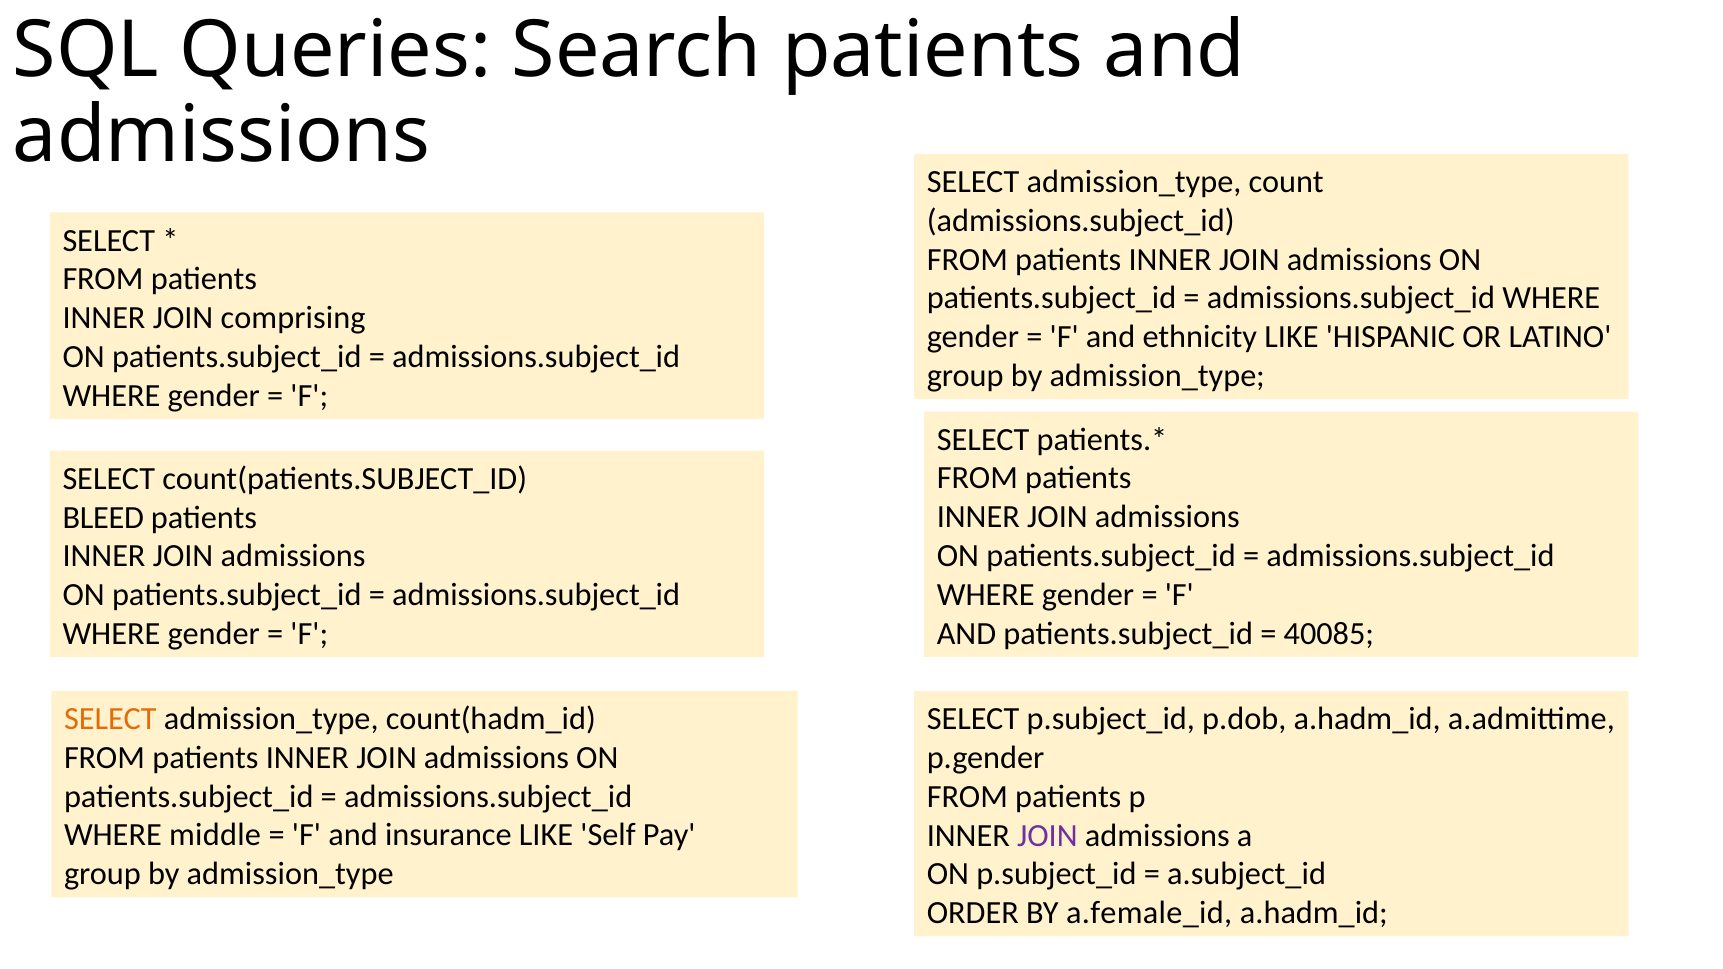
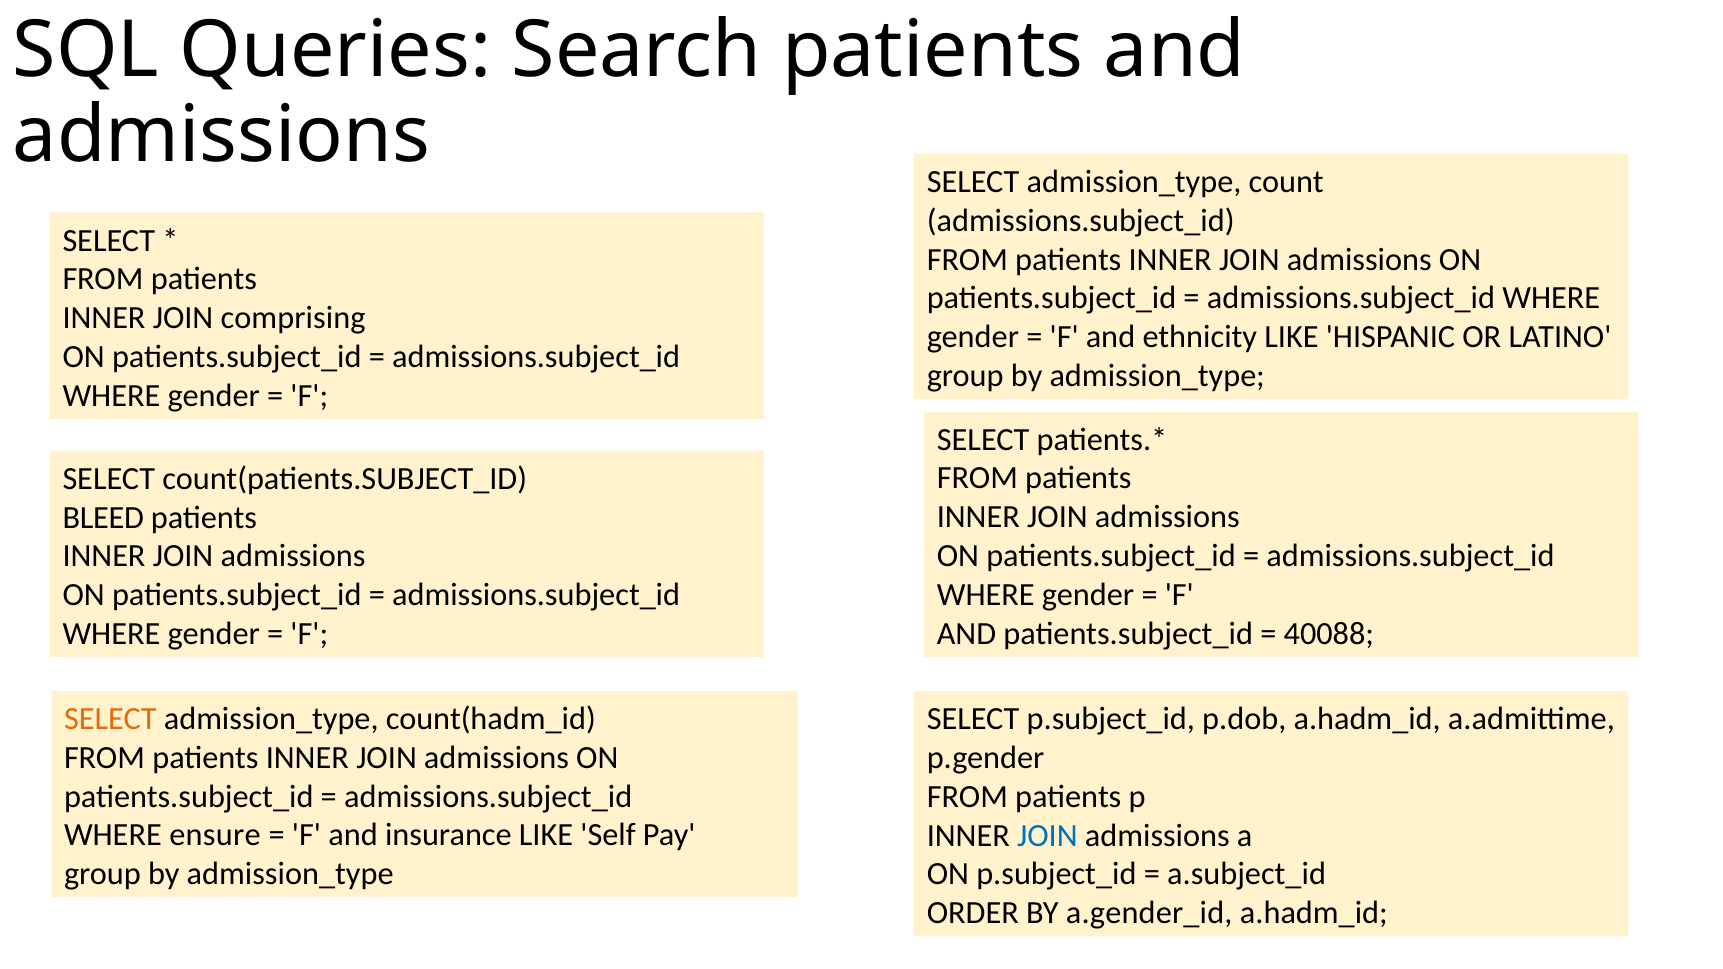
40085: 40085 -> 40088 (1329, 633)
middle: middle -> ensure (215, 835)
JOIN colour: purple -> blue (1047, 836)
a.female_id: a.female_id -> a.gender_id (1149, 913)
